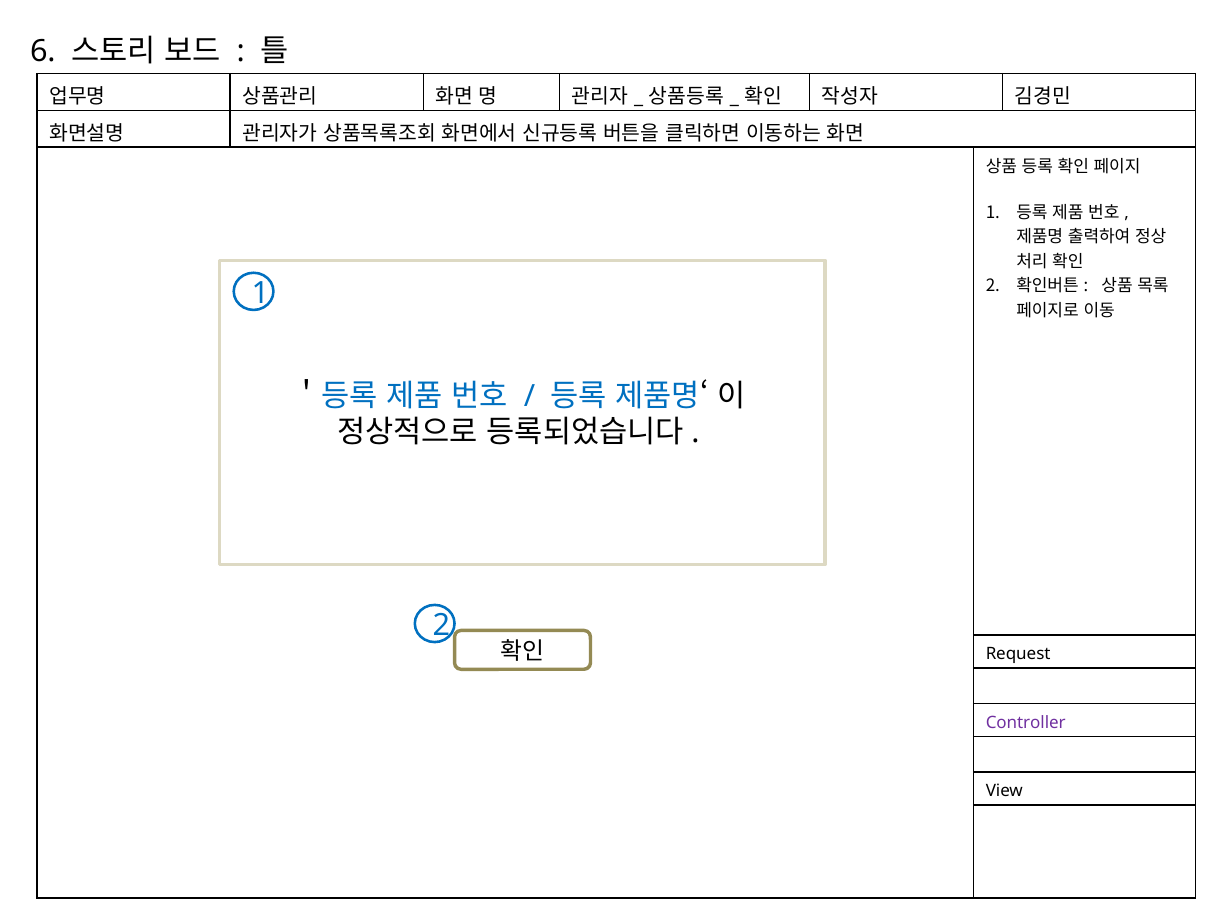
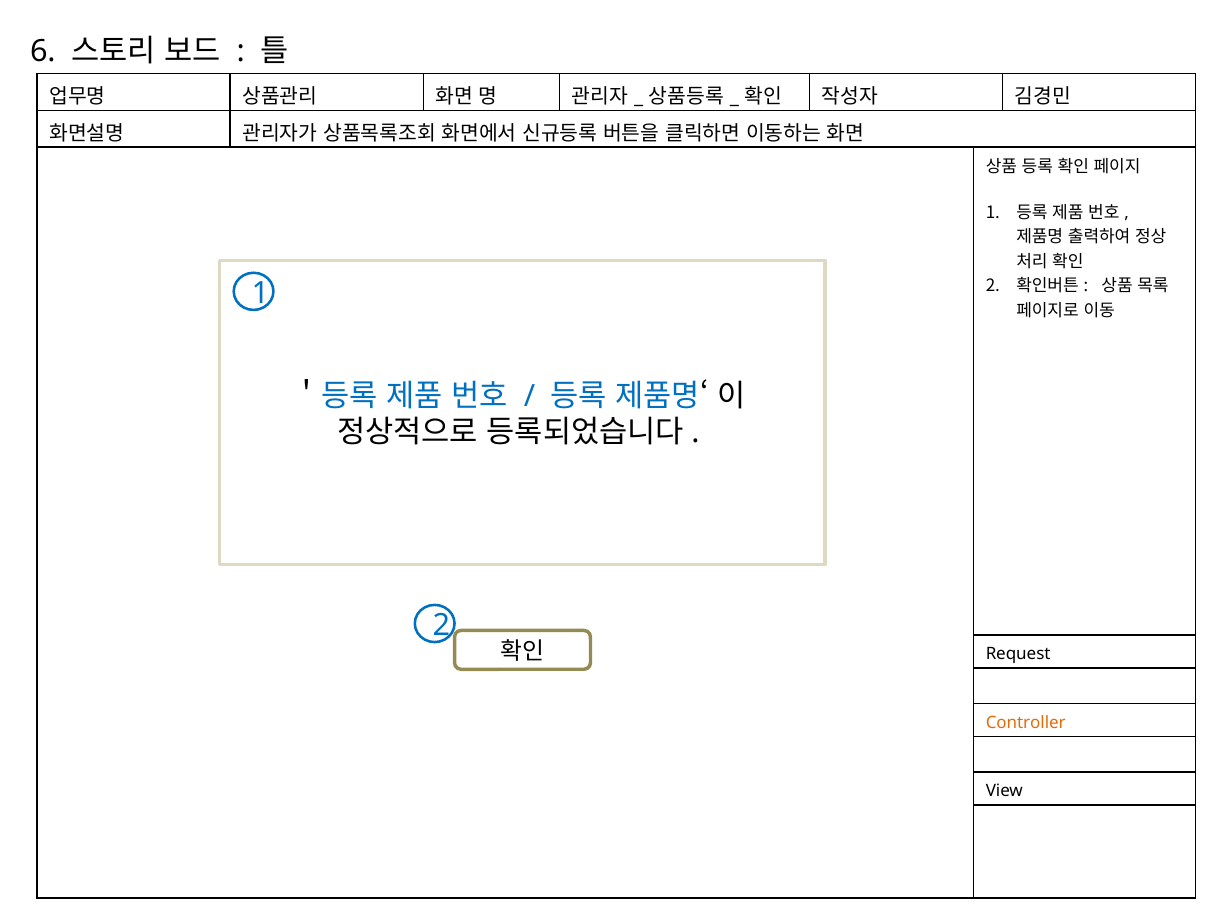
Controller colour: purple -> orange (1026, 723)
